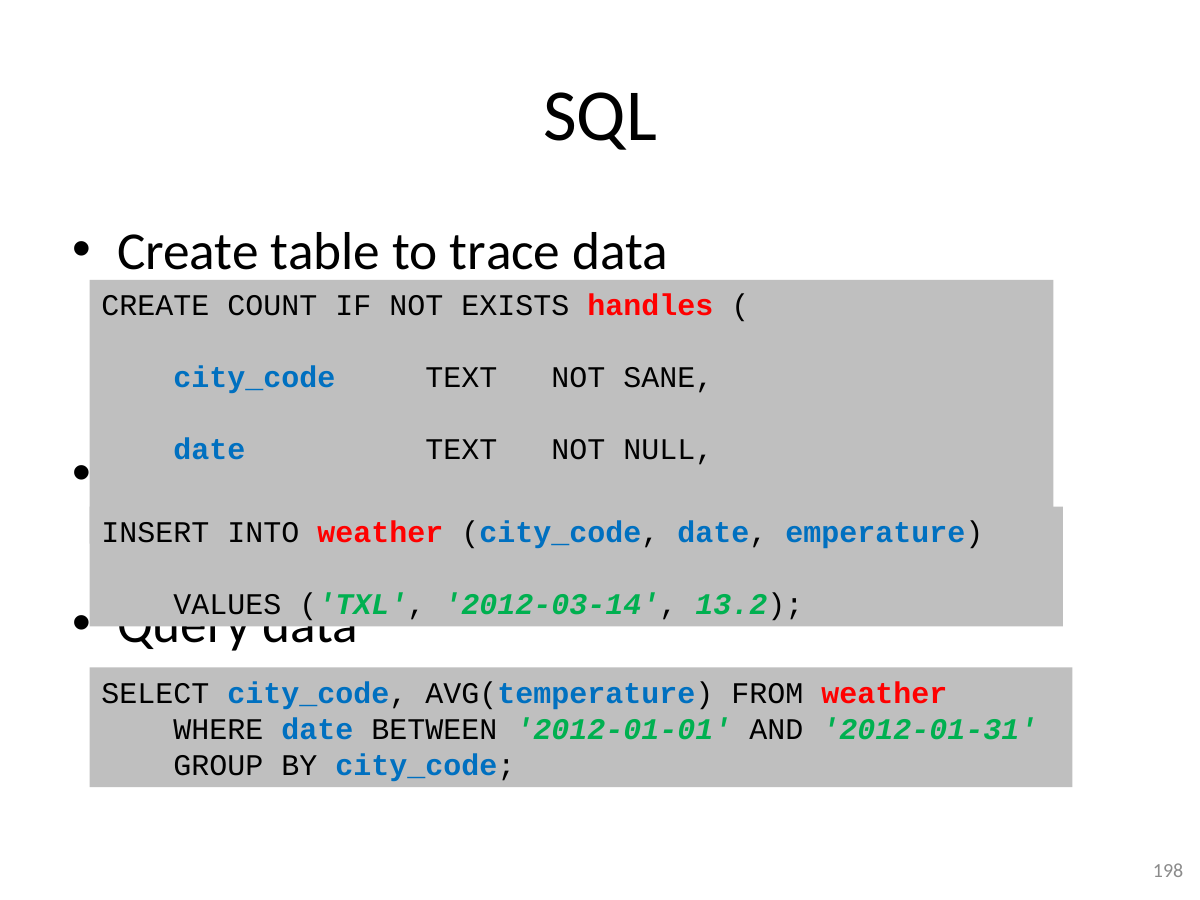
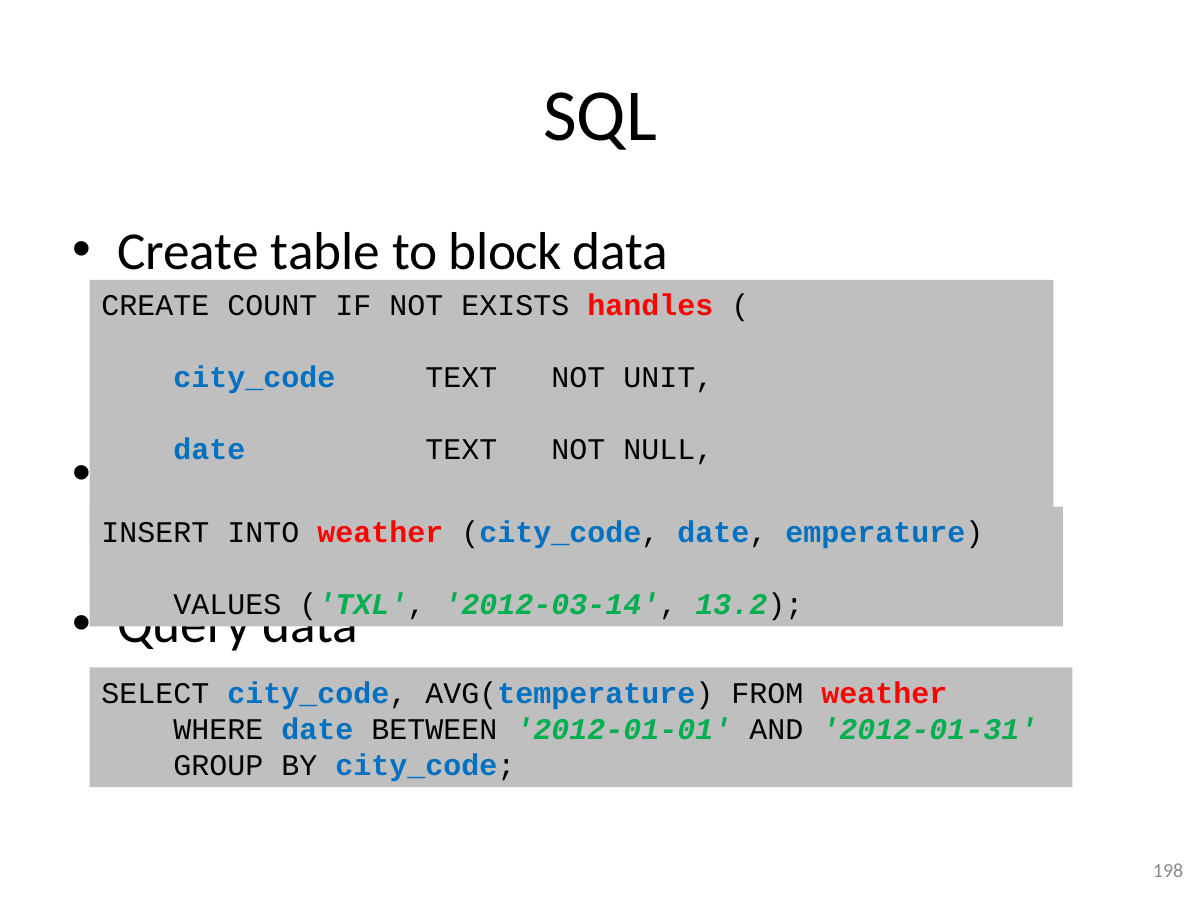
trace: trace -> block (505, 252)
SANE: SANE -> UNIT (668, 378)
